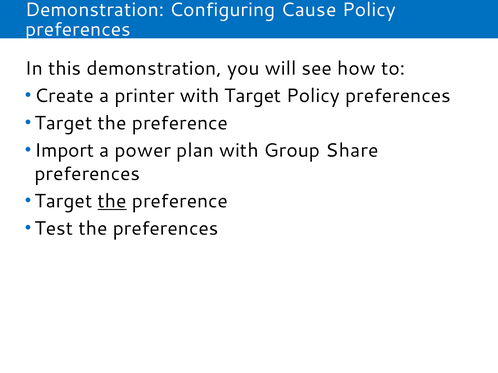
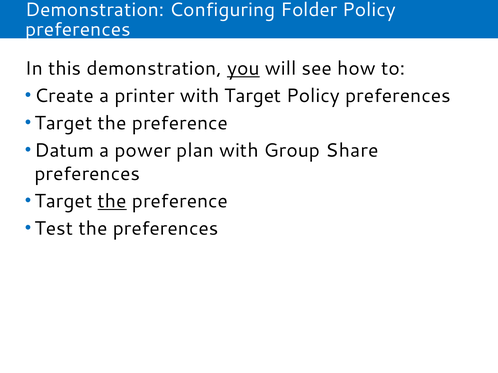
Cause: Cause -> Folder (309, 10)
you underline: none -> present (243, 69)
Import: Import -> Datum (64, 151)
